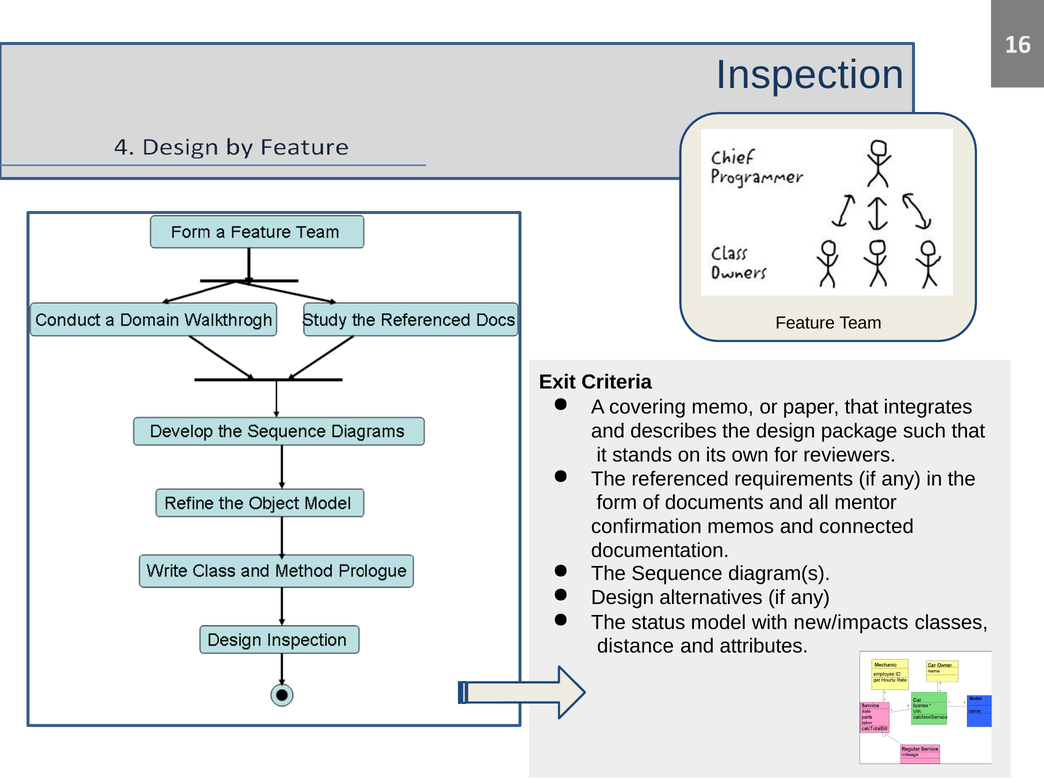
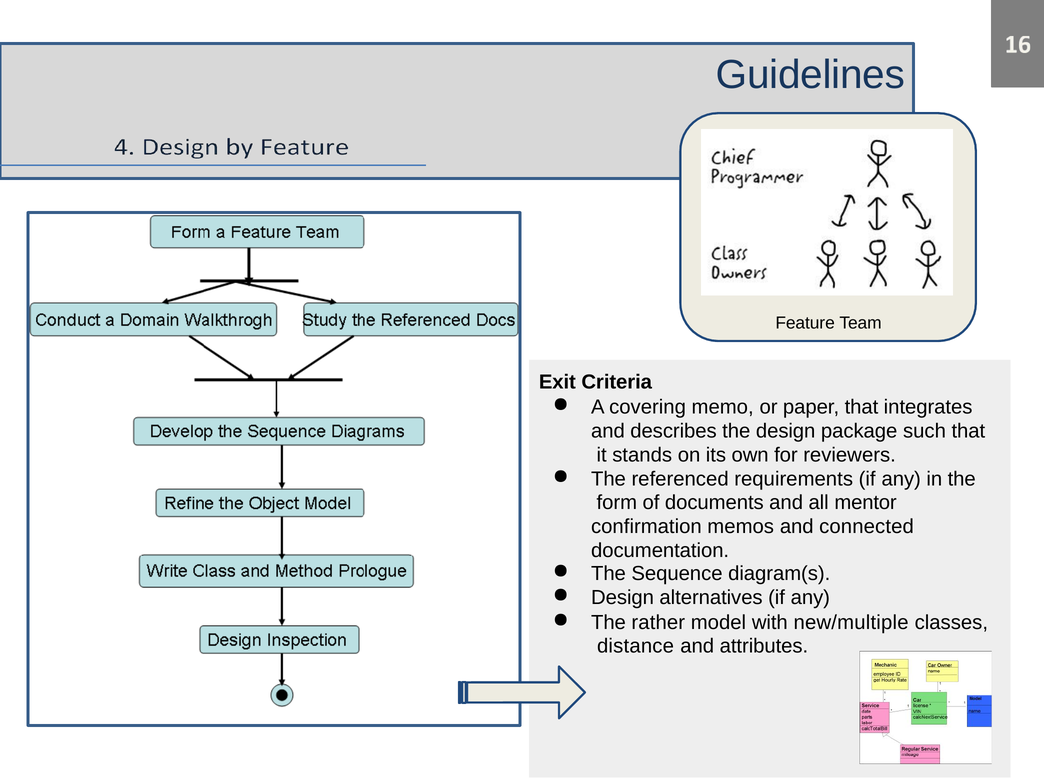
Inspection: Inspection -> Guidelines (810, 75)
status: status -> rather (658, 622)
new/impacts: new/impacts -> new/multiple (851, 622)
